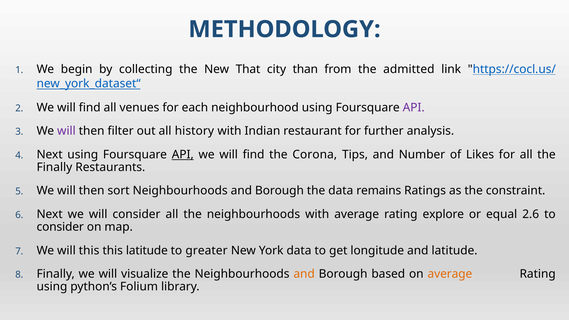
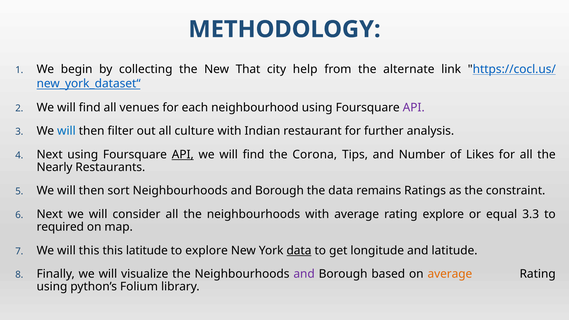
than: than -> help (305, 69)
admitted: admitted -> alternate (409, 69)
will colour: purple -> blue (66, 131)
history: history -> culture (194, 131)
Finally: Finally -> Nearly (55, 167)
2.6: 2.6 -> 3.3 (531, 214)
consider: consider -> required (60, 227)
to greater: greater -> explore (207, 251)
data underline: none -> present (299, 251)
and colour: orange -> purple (304, 274)
